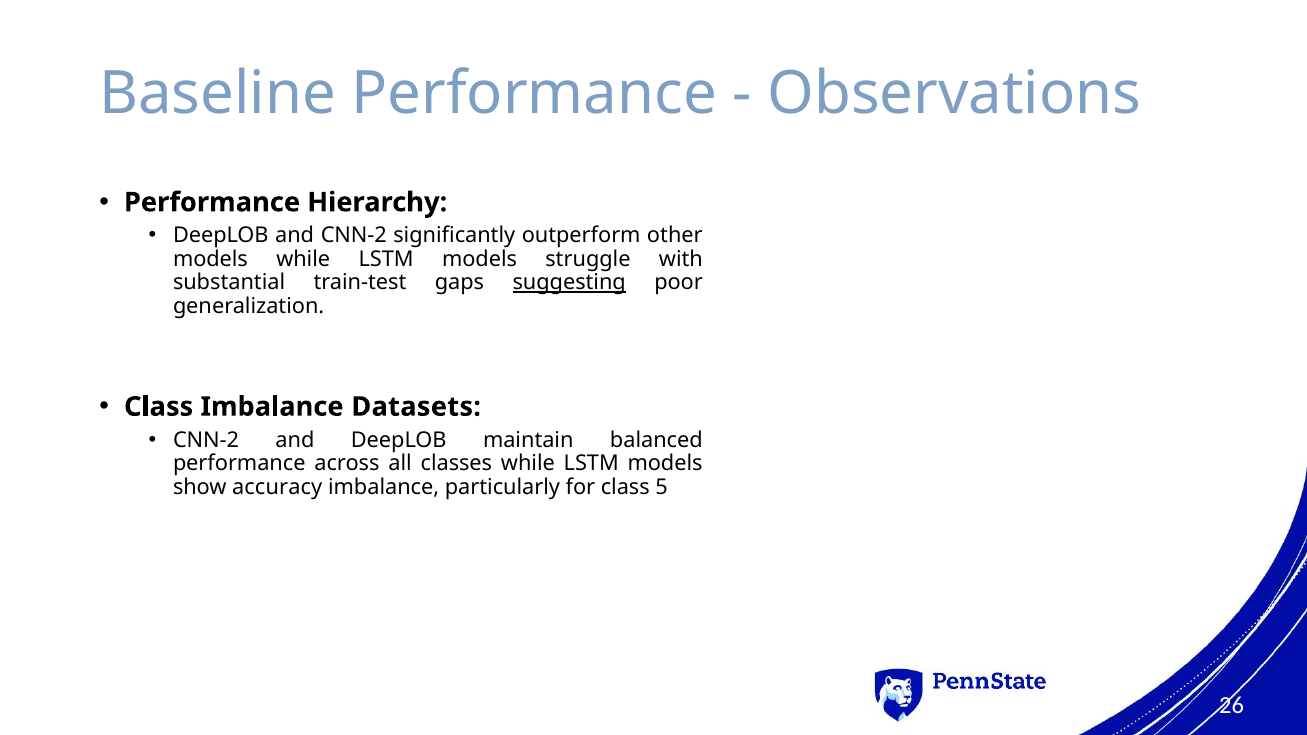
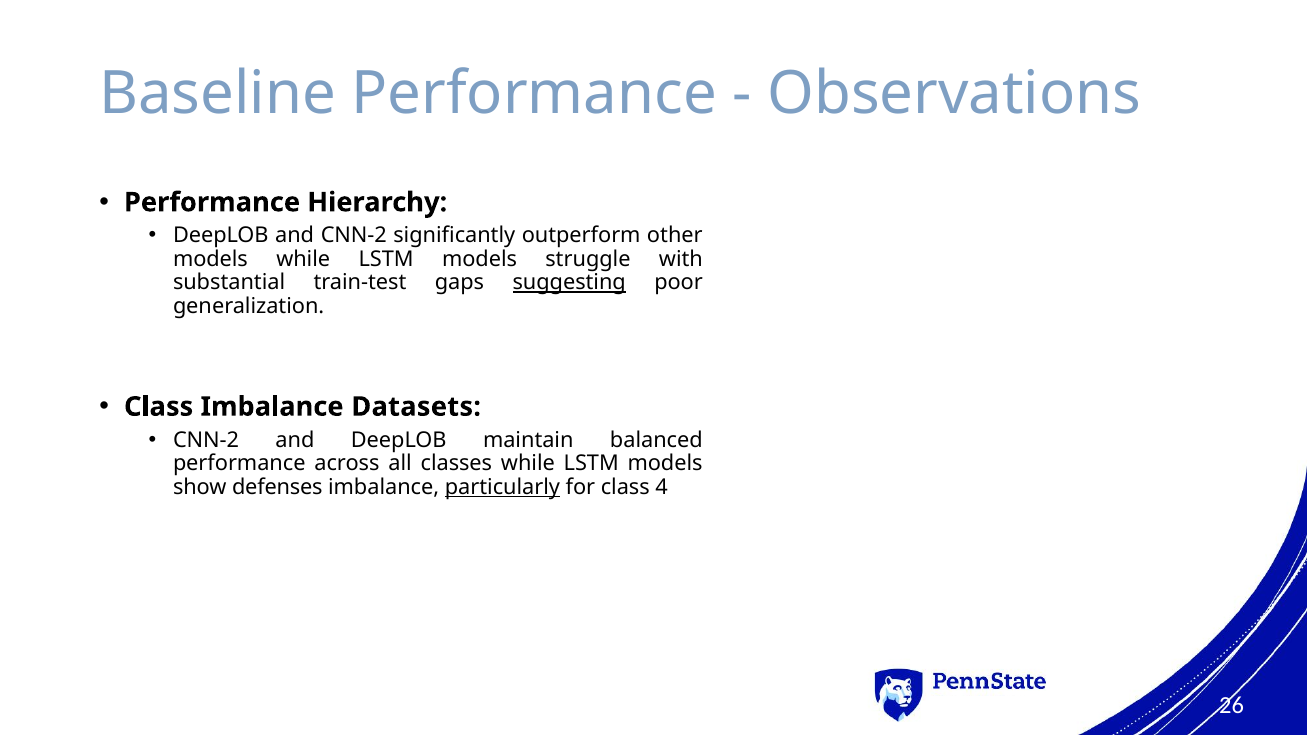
accuracy: accuracy -> defenses (277, 487)
particularly underline: none -> present (502, 487)
5: 5 -> 4 (662, 487)
